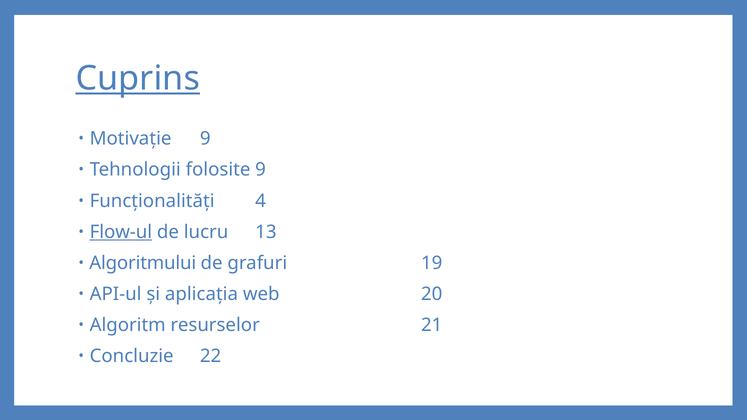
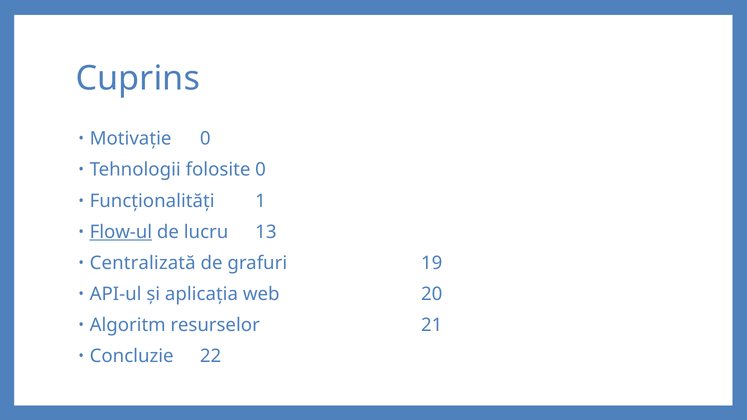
Cuprins underline: present -> none (138, 79)
Motivație 9: 9 -> 0 (205, 139)
folosite 9: 9 -> 0 (261, 170)
4: 4 -> 1 (261, 201)
Algoritmului: Algoritmului -> Centralizată (143, 263)
